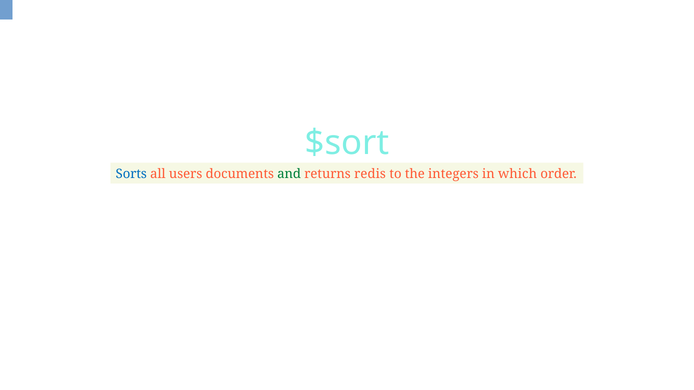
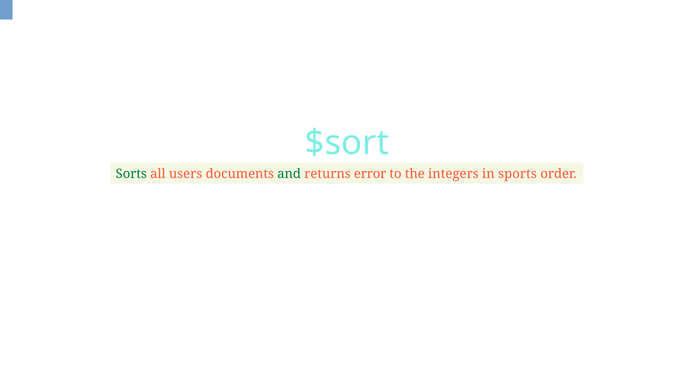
Sorts colour: blue -> green (131, 174)
redis: redis -> error (370, 174)
which: which -> sports (518, 174)
